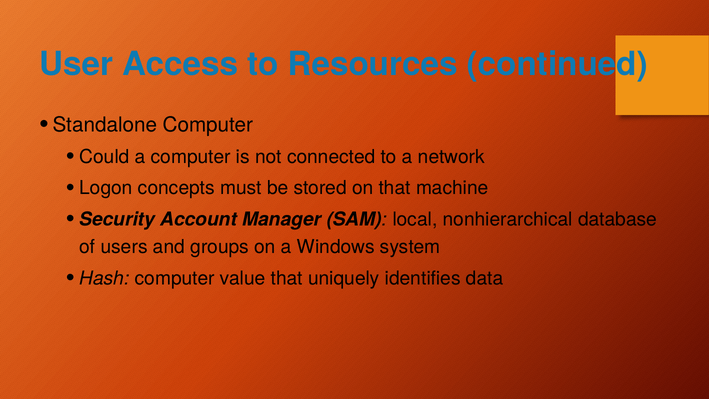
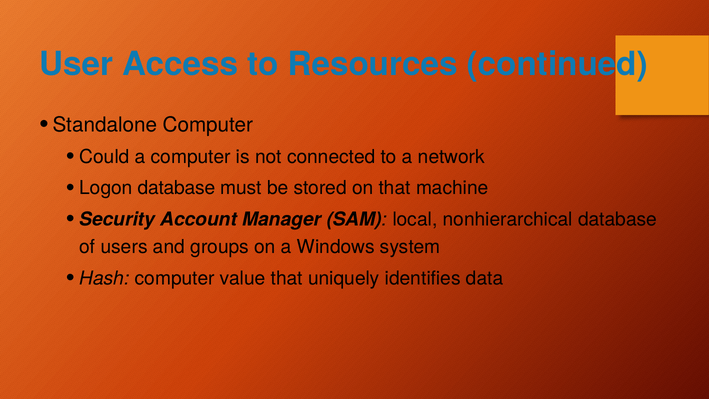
Logon concepts: concepts -> database (177, 188)
